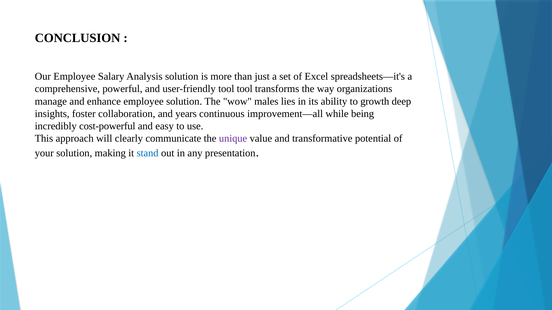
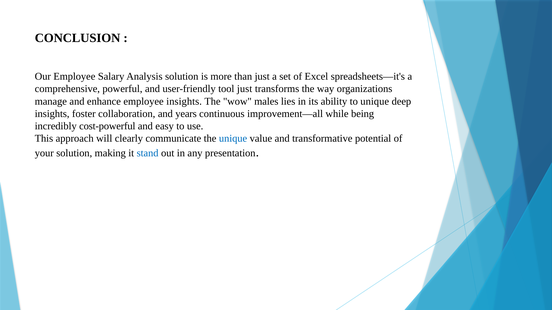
tool tool: tool -> just (245, 89)
employee solution: solution -> insights (184, 101)
to growth: growth -> unique (375, 101)
unique colour: purple -> blue (233, 139)
